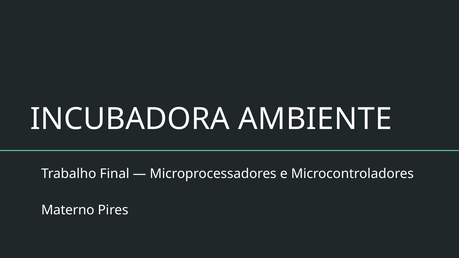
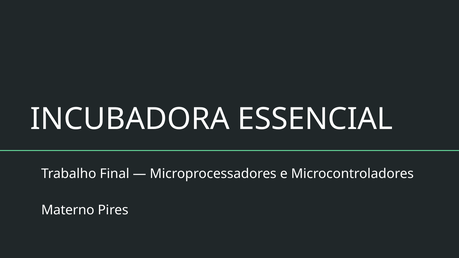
AMBIENTE: AMBIENTE -> ESSENCIAL (315, 119)
